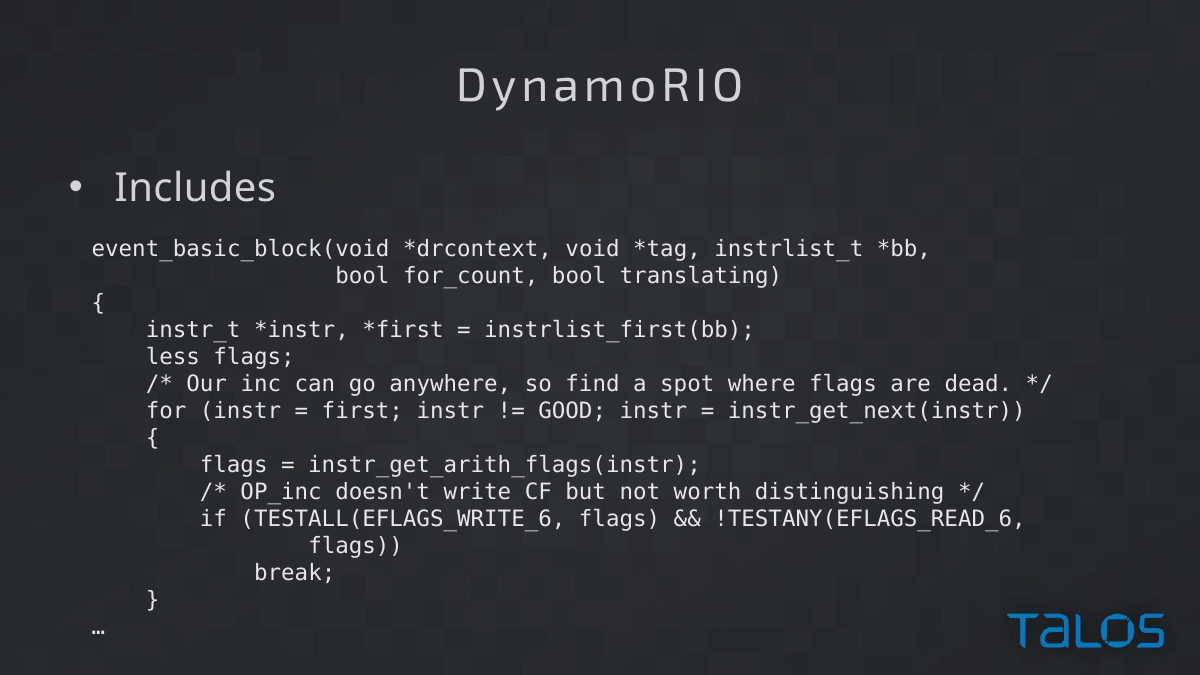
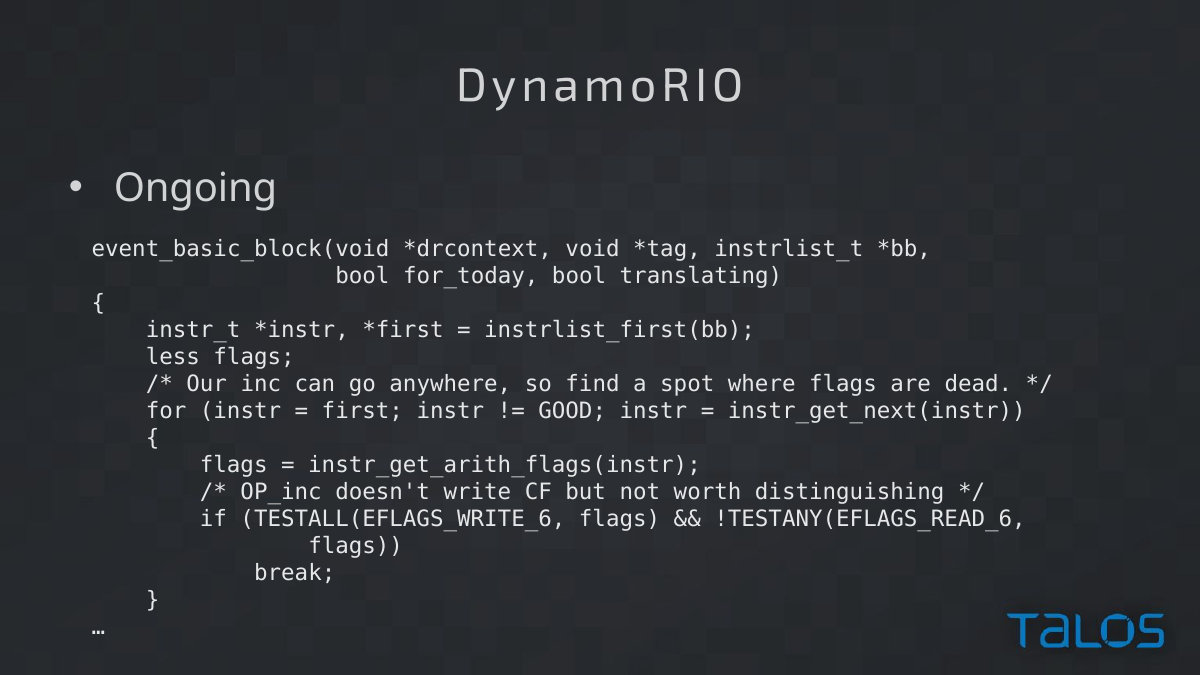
Includes: Includes -> Ongoing (195, 189)
for_count: for_count -> for_today (471, 276)
